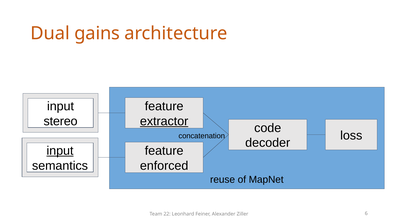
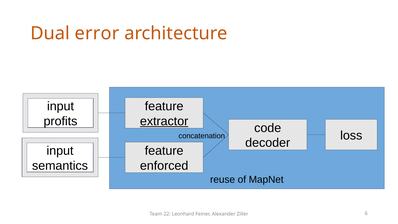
gains: gains -> error (97, 33)
stereo: stereo -> profits (60, 121)
input underline: present -> none (60, 151)
